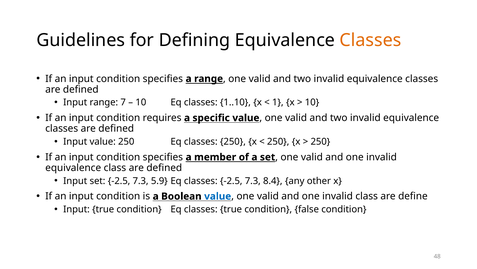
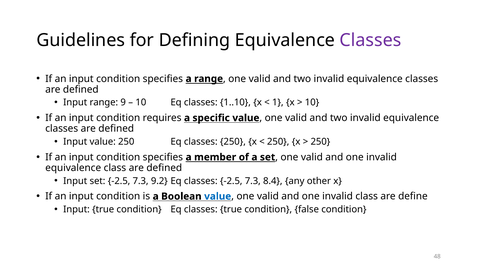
Classes colour: orange -> purple (371, 40)
7: 7 -> 9 (123, 102)
5.9: 5.9 -> 9.2 (159, 180)
